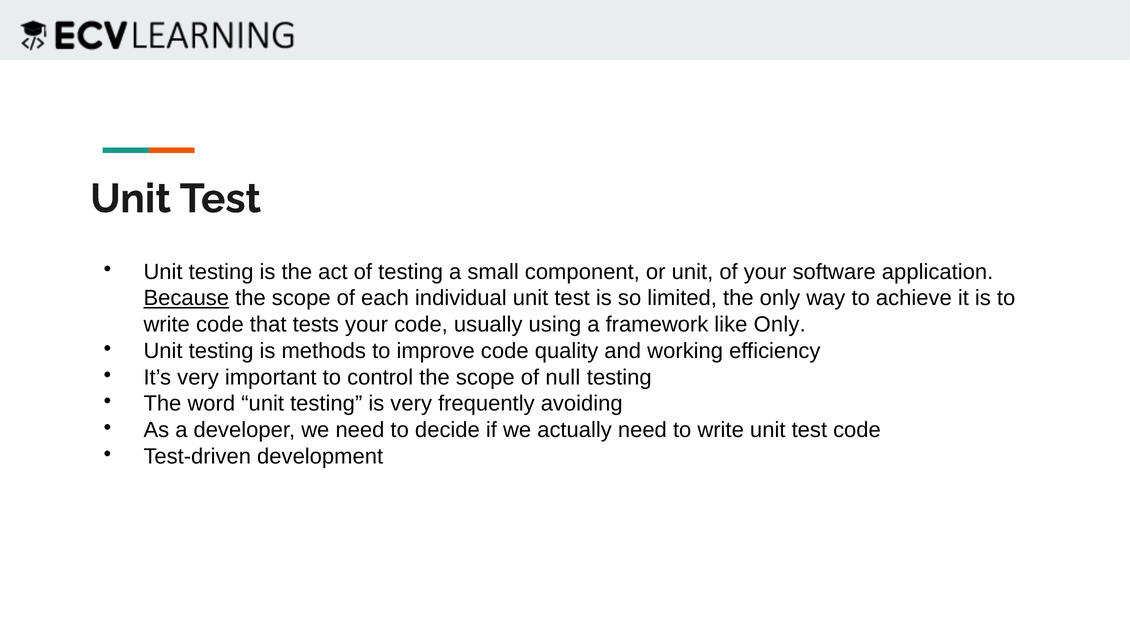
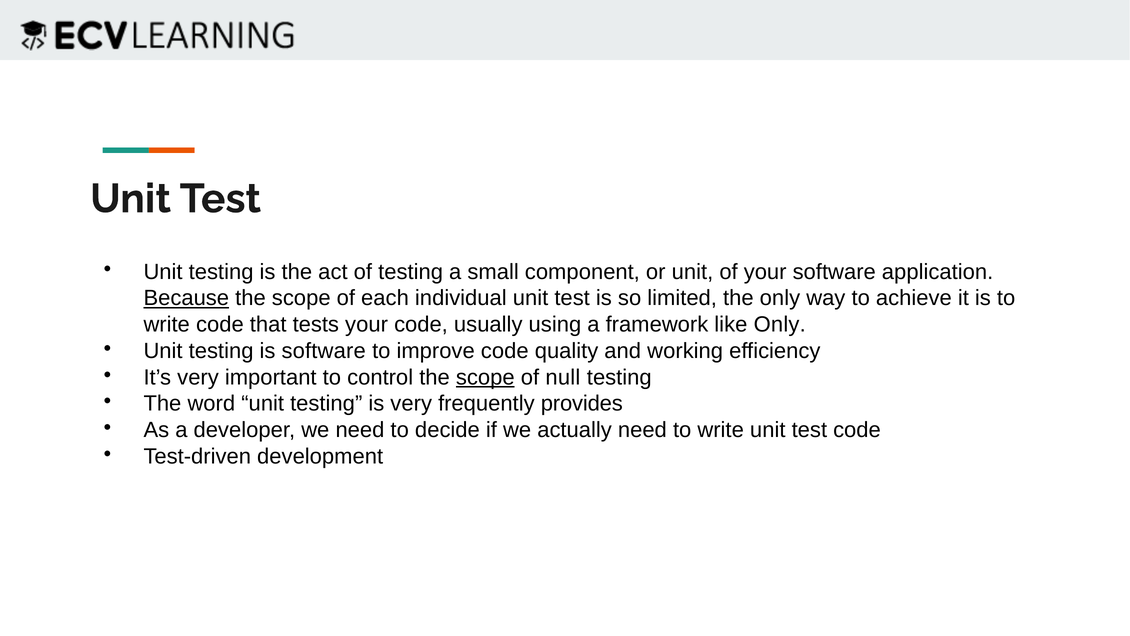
is methods: methods -> software (324, 351)
scope underline: none -> present (485, 377)
avoiding: avoiding -> provides (582, 404)
